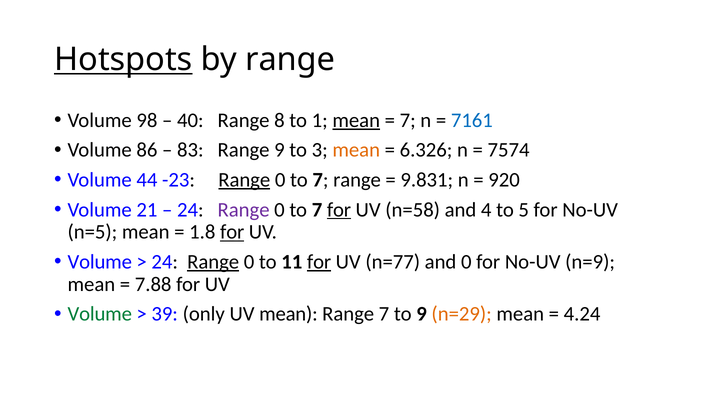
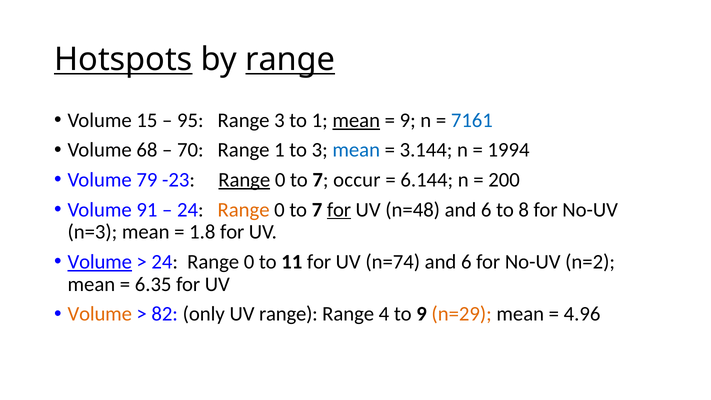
range underline: none -> present (290, 60)
98: 98 -> 15 (147, 120)
40: 40 -> 95 (190, 120)
Range 8: 8 -> 3 (279, 120)
7: 7 -> 9 (408, 120)
86: 86 -> 68 (147, 150)
83: 83 -> 70 (190, 150)
Range 9: 9 -> 1 (279, 150)
mean colour: orange -> blue (356, 150)
6.326: 6.326 -> 3.144 (426, 150)
7574: 7574 -> 1994 (509, 150)
44: 44 -> 79 (147, 180)
7 range: range -> occur (357, 180)
9.831: 9.831 -> 6.144 (427, 180)
920: 920 -> 200 (504, 180)
21: 21 -> 91 (147, 210)
Range colour: purple -> orange (244, 210)
n=58: n=58 -> n=48 (413, 210)
4: 4 -> 6 (486, 210)
5: 5 -> 8 (524, 210)
n=5: n=5 -> n=3 (92, 232)
for underline: present -> none (232, 232)
Volume underline: none -> present (100, 262)
Range underline: present -> none (213, 262)
for underline: present -> none (319, 262)
n=77: n=77 -> n=74 (393, 262)
0: 0 -> 6 (466, 262)
n=9: n=9 -> n=2 (590, 262)
7.88: 7.88 -> 6.35 (153, 284)
Volume colour: green -> orange (100, 314)
39: 39 -> 82 (165, 314)
UV mean: mean -> range (288, 314)
Range 7: 7 -> 4 (384, 314)
4.24: 4.24 -> 4.96 (582, 314)
